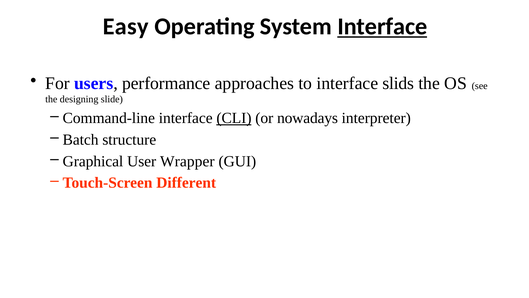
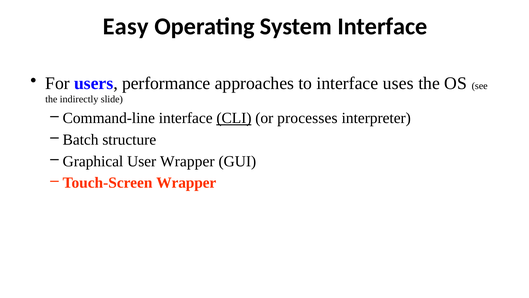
Interface underline: present -> none (382, 26)
slids: slids -> uses (398, 83)
designing: designing -> indirectly (79, 99)
nowadays: nowadays -> processes (307, 118)
Touch-Screen Different: Different -> Wrapper (186, 183)
